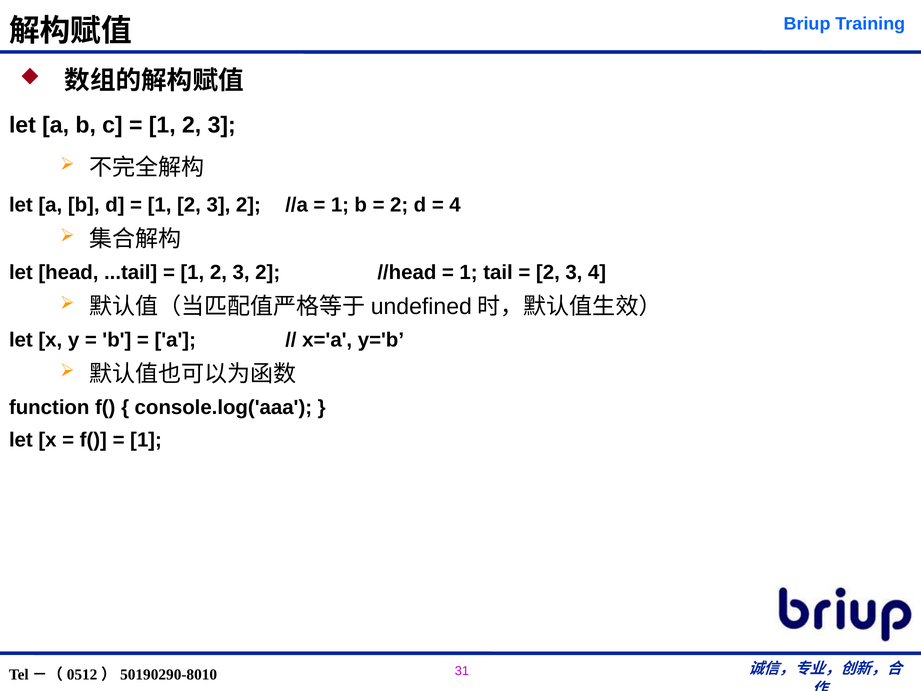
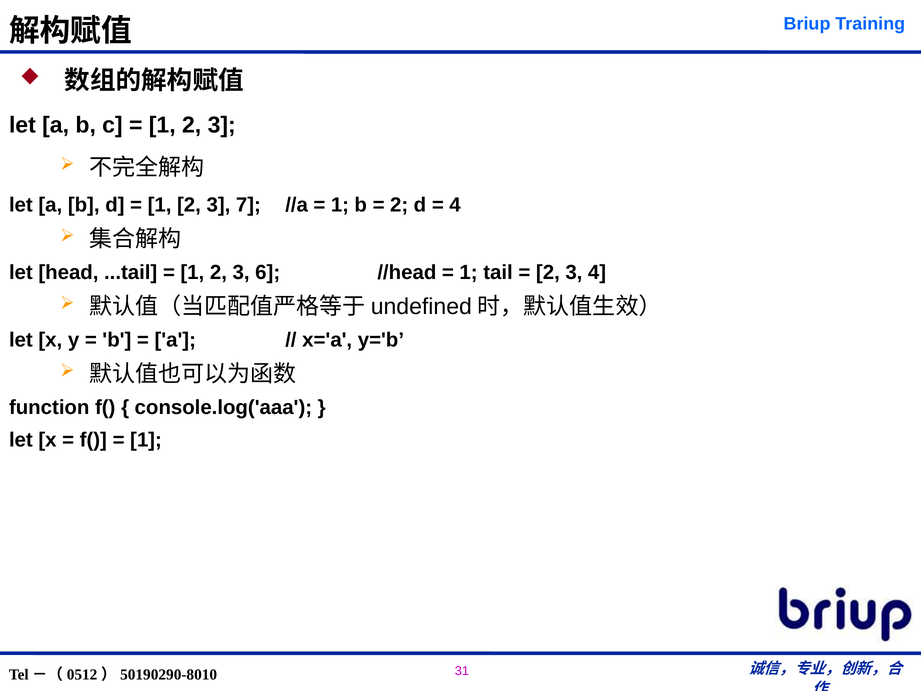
2: 2 -> 7 (248, 205)
2: 2 -> 6 (268, 272)
